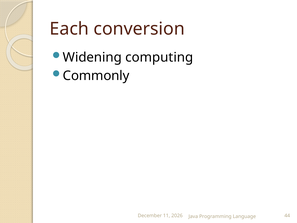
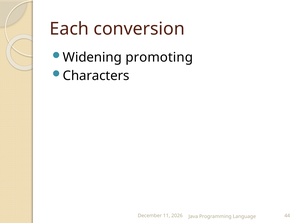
computing: computing -> promoting (159, 57)
Commonly: Commonly -> Characters (96, 76)
